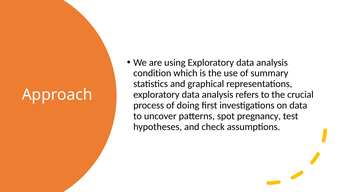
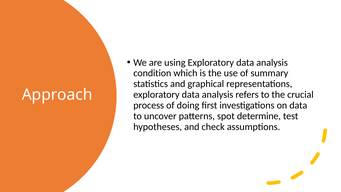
pregnancy: pregnancy -> determine (259, 116)
